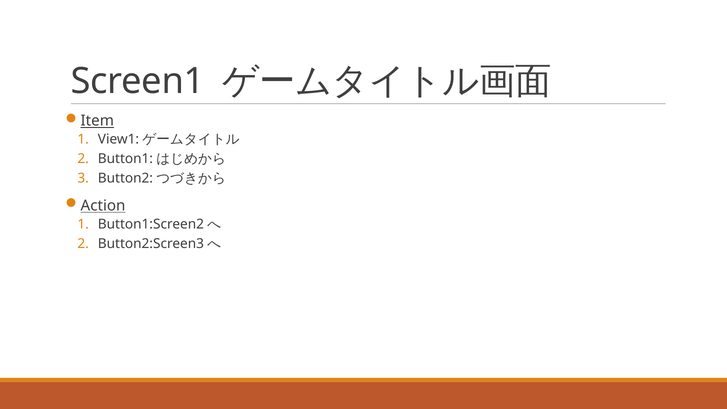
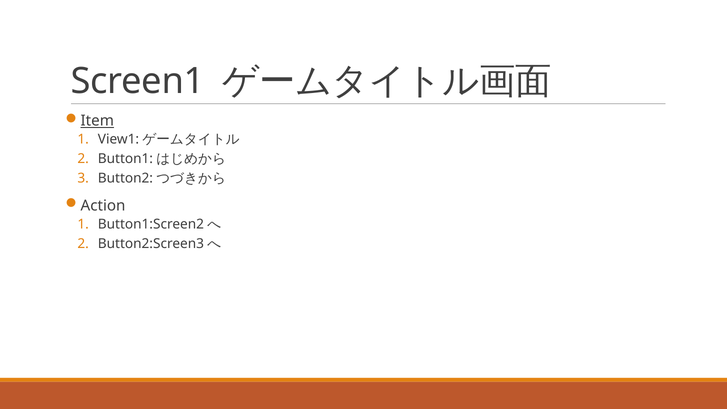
Action underline: present -> none (103, 206)
